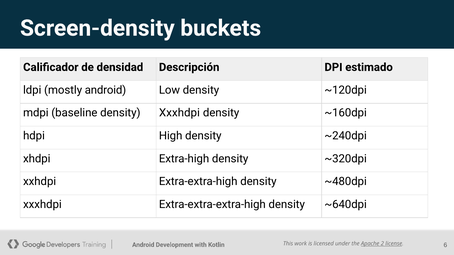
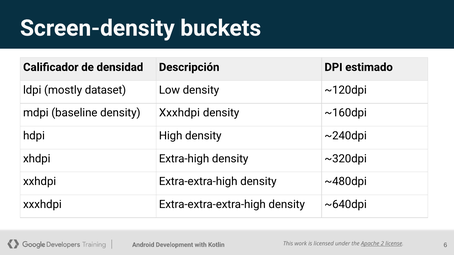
mostly android: android -> dataset (105, 90)
